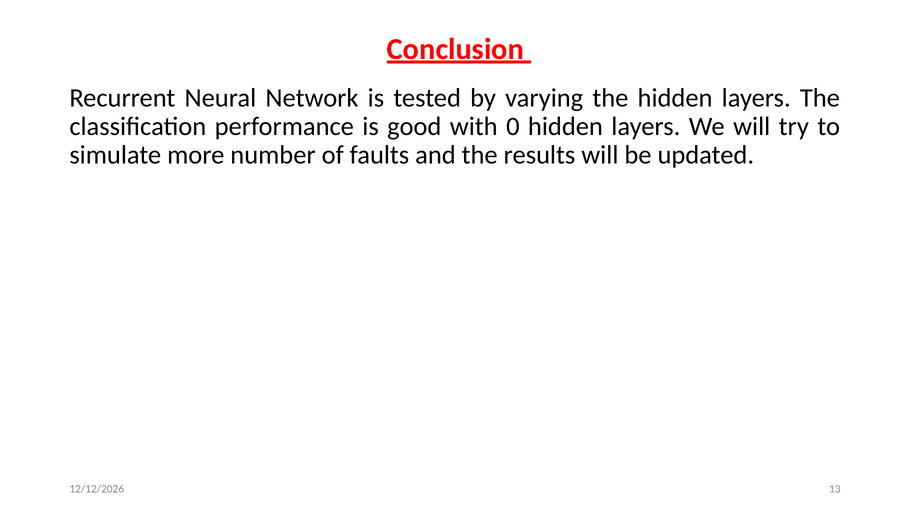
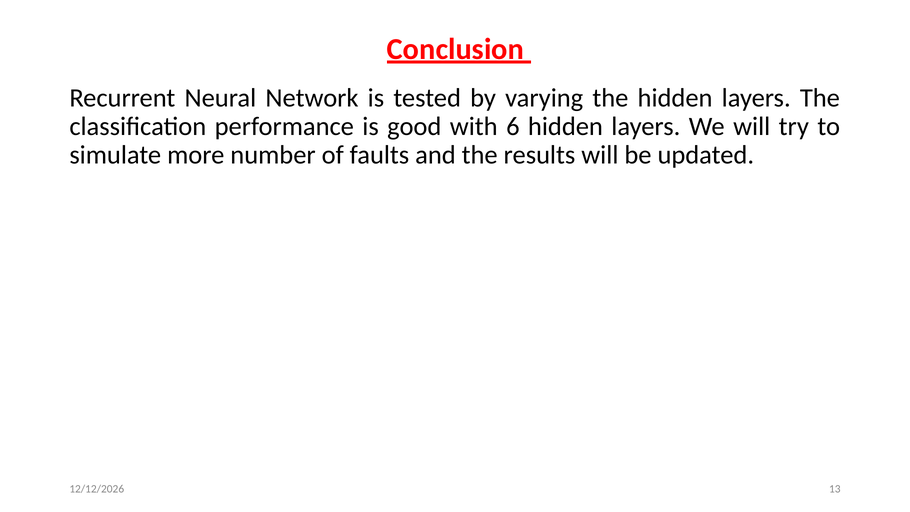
0: 0 -> 6 (513, 126)
